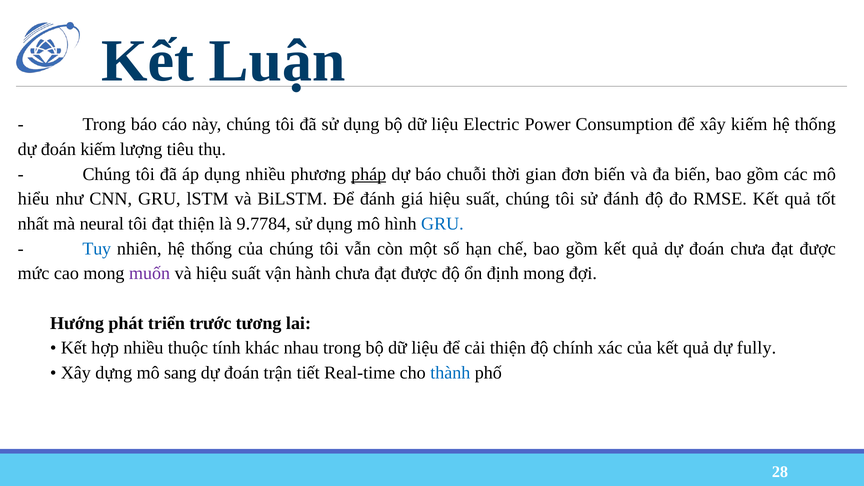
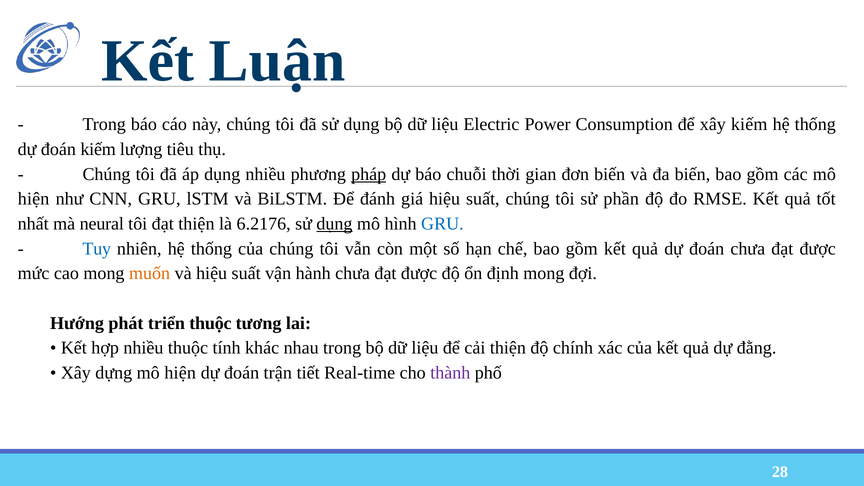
hiểu: hiểu -> hiện (34, 199)
sử đánh: đánh -> phần (621, 199)
9.7784: 9.7784 -> 6.2176 (264, 224)
dụng underline: none -> present (334, 224)
muốn colour: purple -> orange (150, 273)
triển trước: trước -> thuộc (210, 323)
fully: fully -> đằng (757, 348)
dựng mô sang: sang -> hiện (180, 373)
thành colour: blue -> purple (450, 373)
